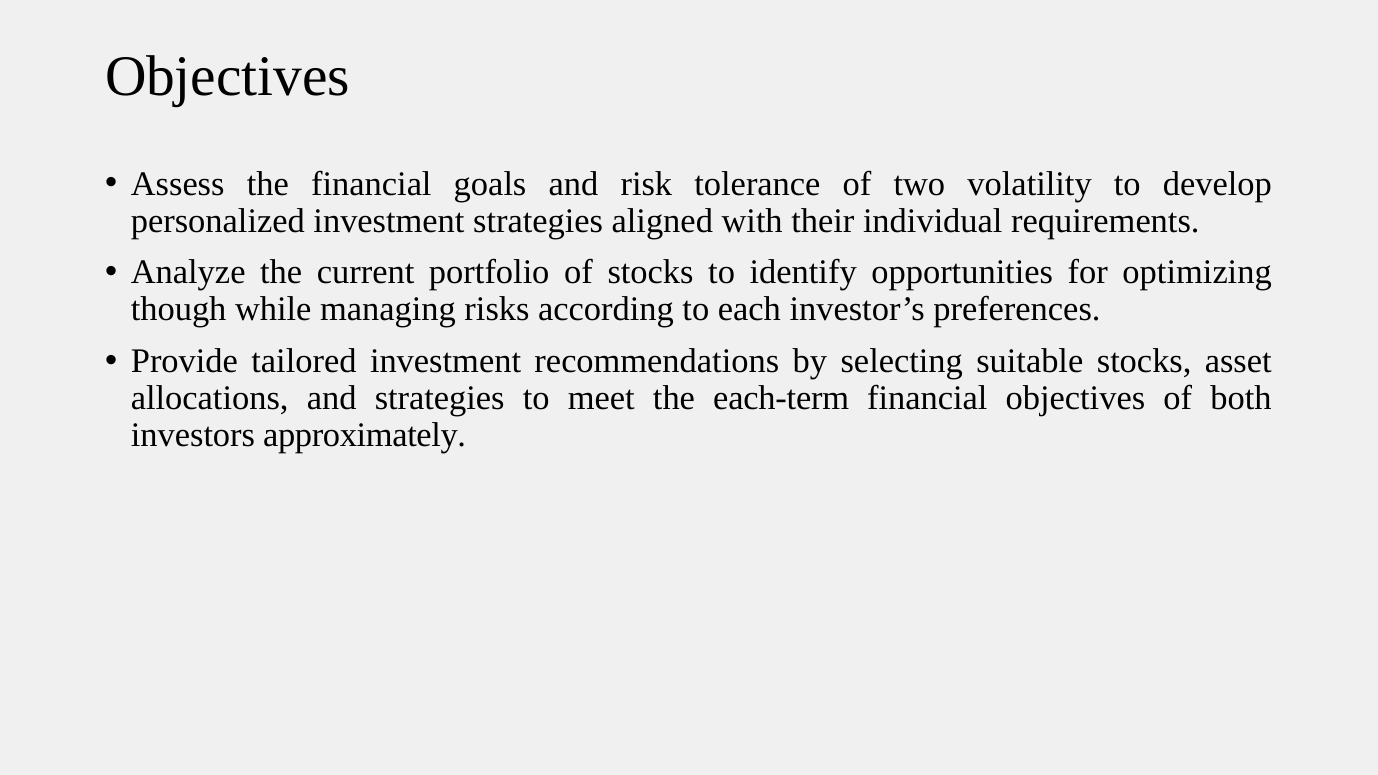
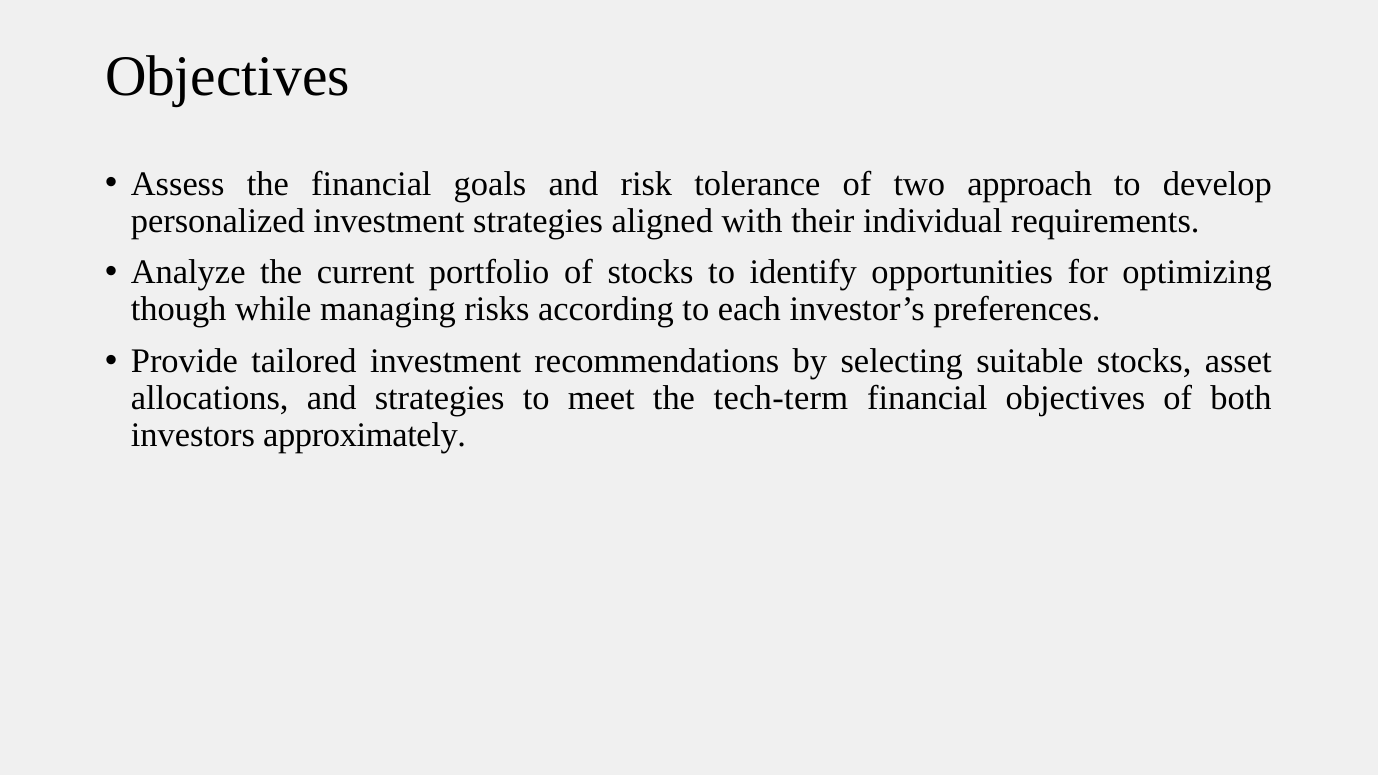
volatility: volatility -> approach (1030, 184)
each-term: each-term -> tech-term (781, 398)
